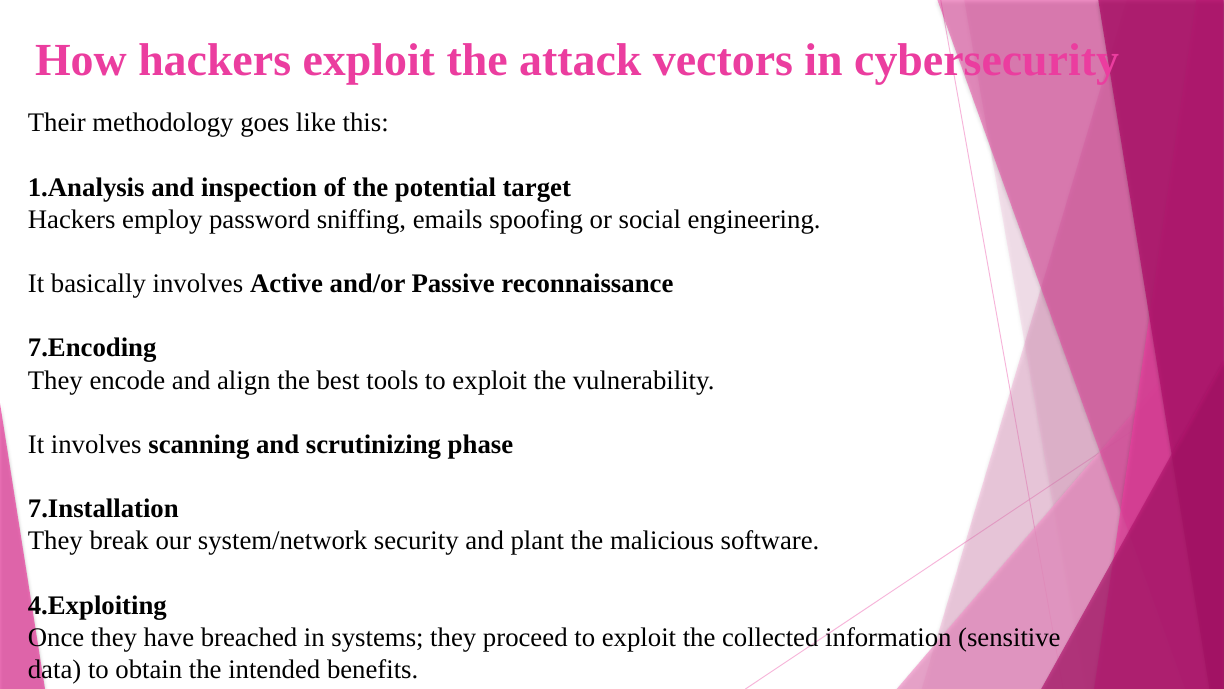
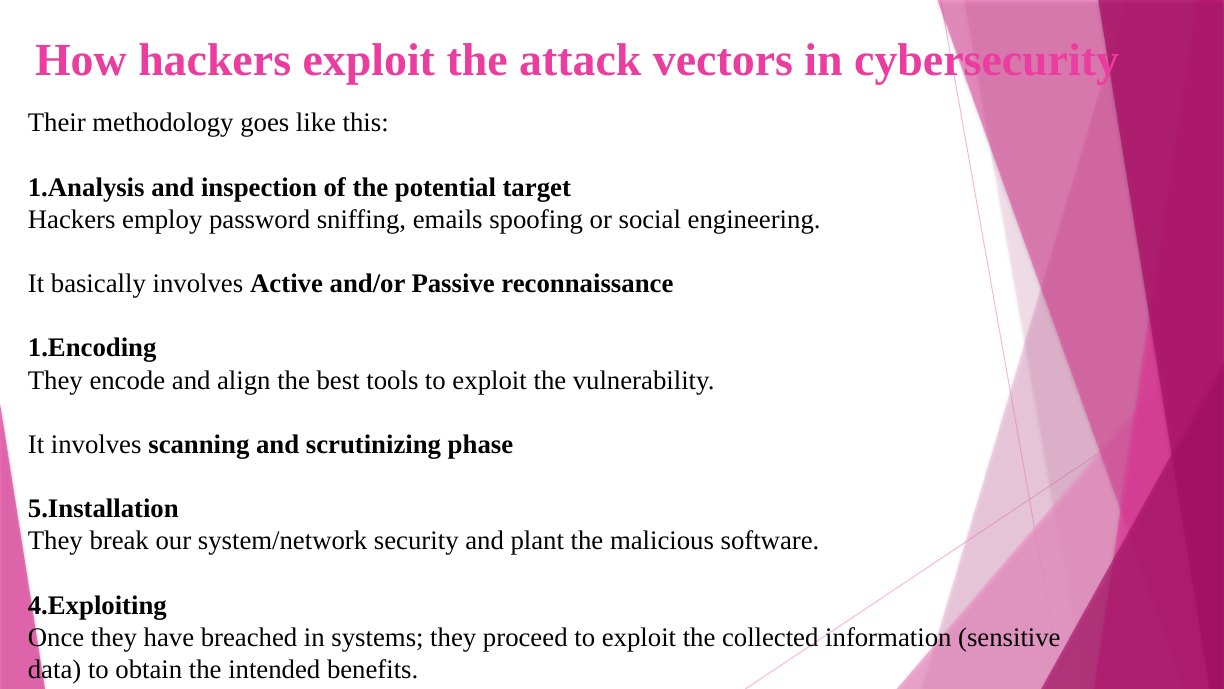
7.Encoding: 7.Encoding -> 1.Encoding (92, 348)
7.Installation: 7.Installation -> 5.Installation (103, 508)
